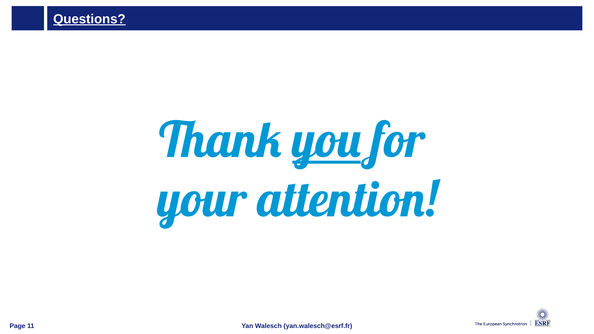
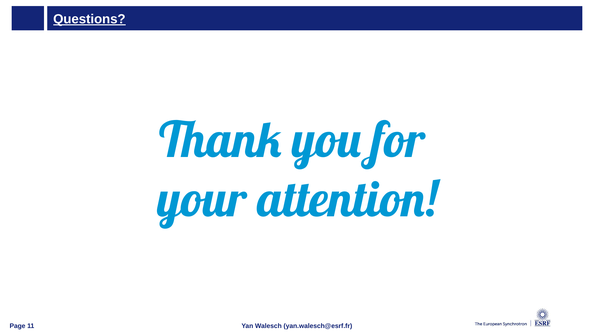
you underline: present -> none (327, 141)
